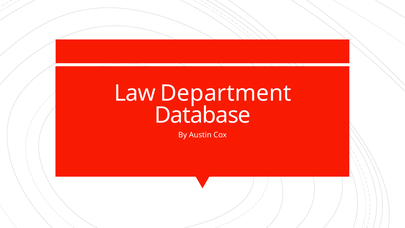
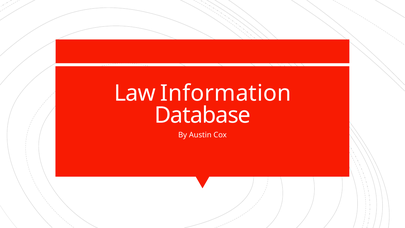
Department: Department -> Information (226, 93)
